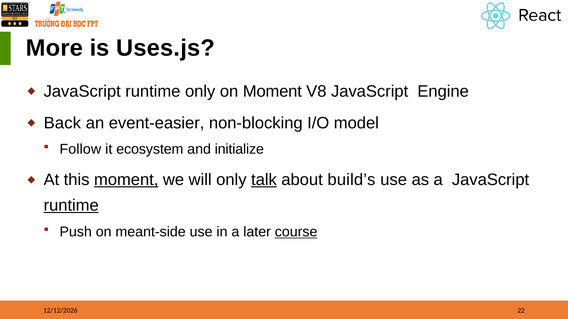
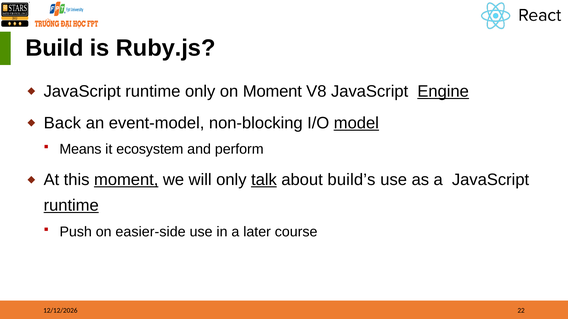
More: More -> Build (55, 48)
Uses.js: Uses.js -> Ruby.js (166, 48)
Engine underline: none -> present (443, 91)
event-easier: event-easier -> event-model (157, 123)
model underline: none -> present (356, 123)
Follow: Follow -> Means (80, 149)
initialize: initialize -> perform (239, 149)
meant-side: meant-side -> easier-side (151, 232)
course underline: present -> none (296, 232)
